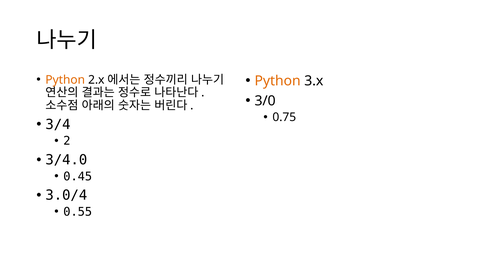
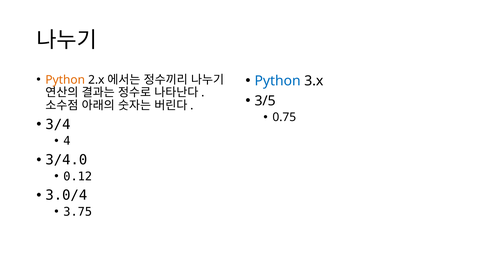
Python colour: orange -> blue (278, 81)
3/0: 3/0 -> 3/5 (265, 101)
2: 2 -> 4 (67, 141)
0.45: 0.45 -> 0.12 (78, 176)
0.55: 0.55 -> 3.75 (78, 212)
